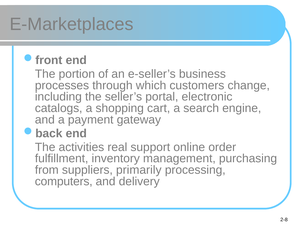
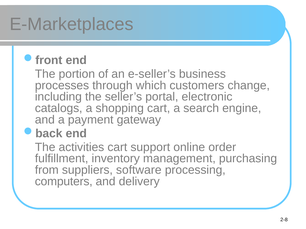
activities real: real -> cart (117, 147)
primarily: primarily -> software (139, 170)
